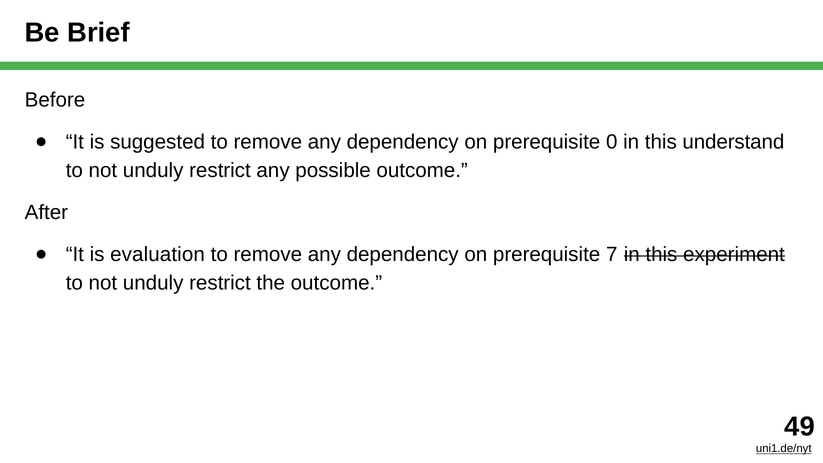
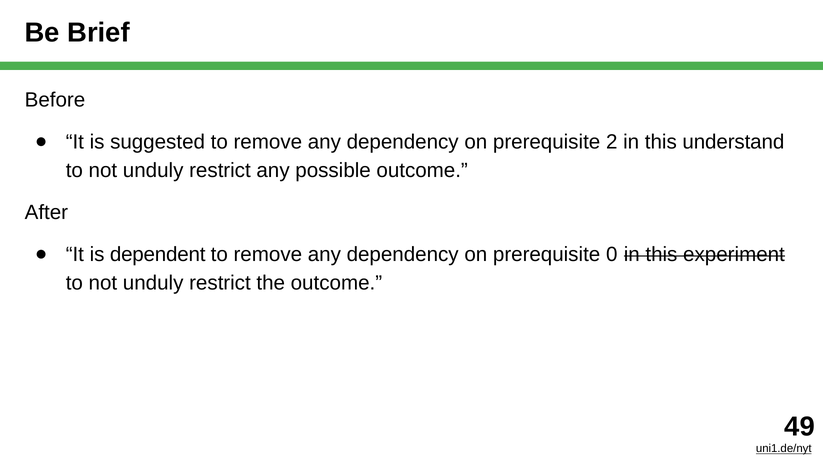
0: 0 -> 2 (612, 142)
evaluation: evaluation -> dependent (158, 254)
7: 7 -> 0 (612, 254)
